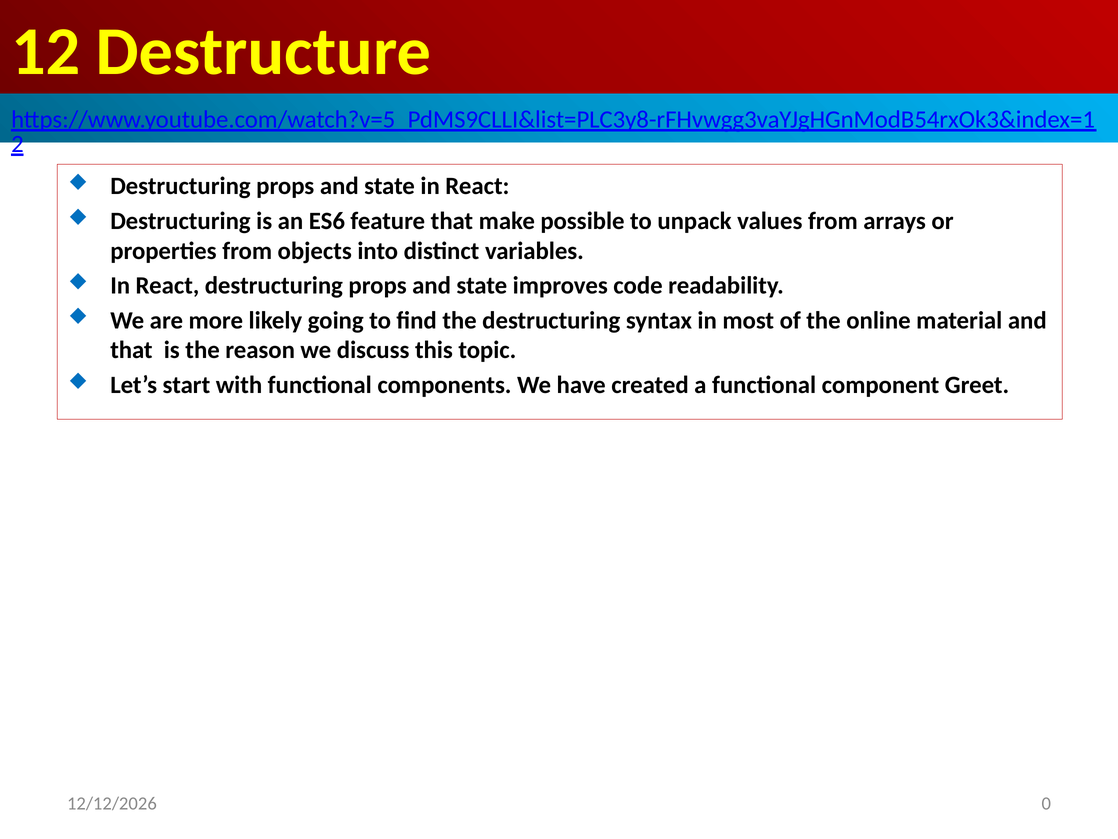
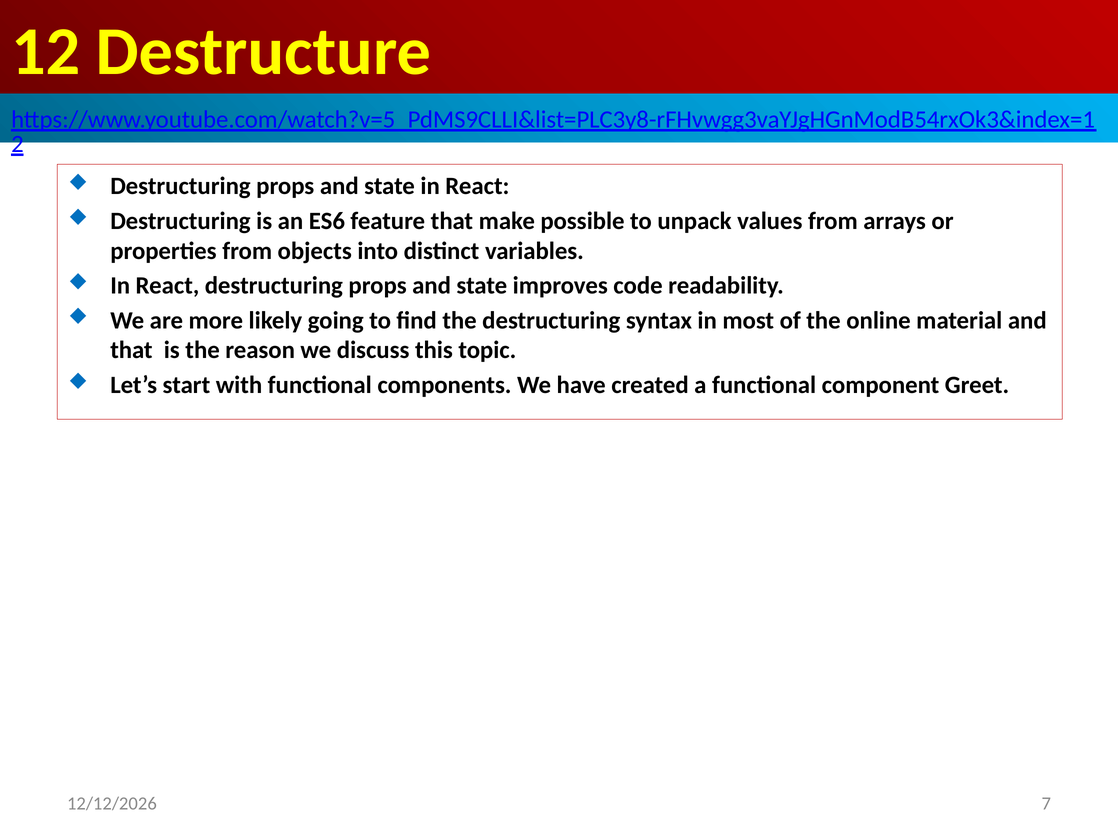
0: 0 -> 7 (1046, 803)
